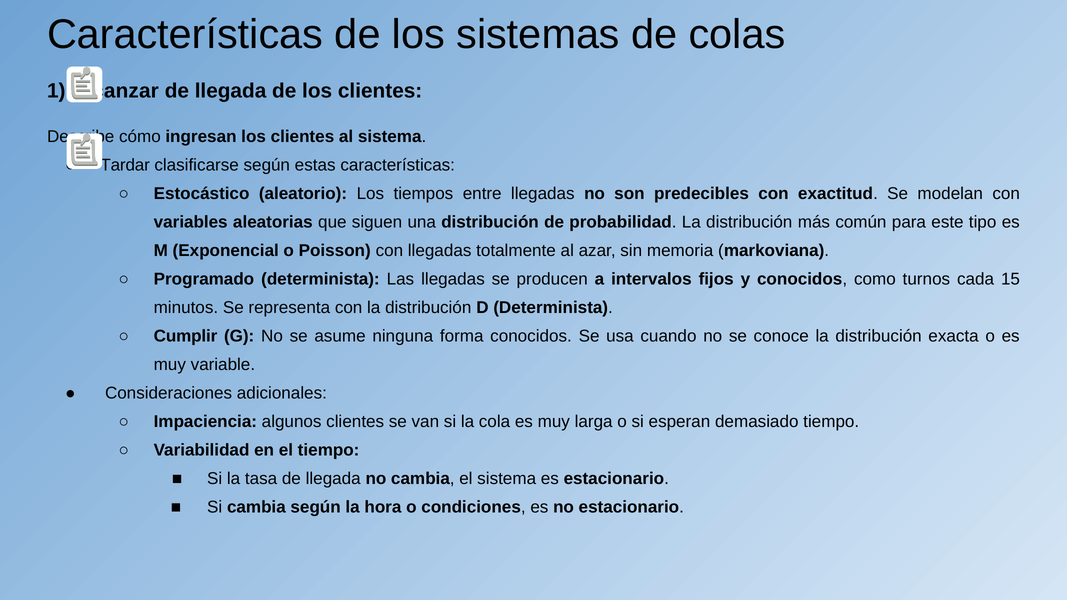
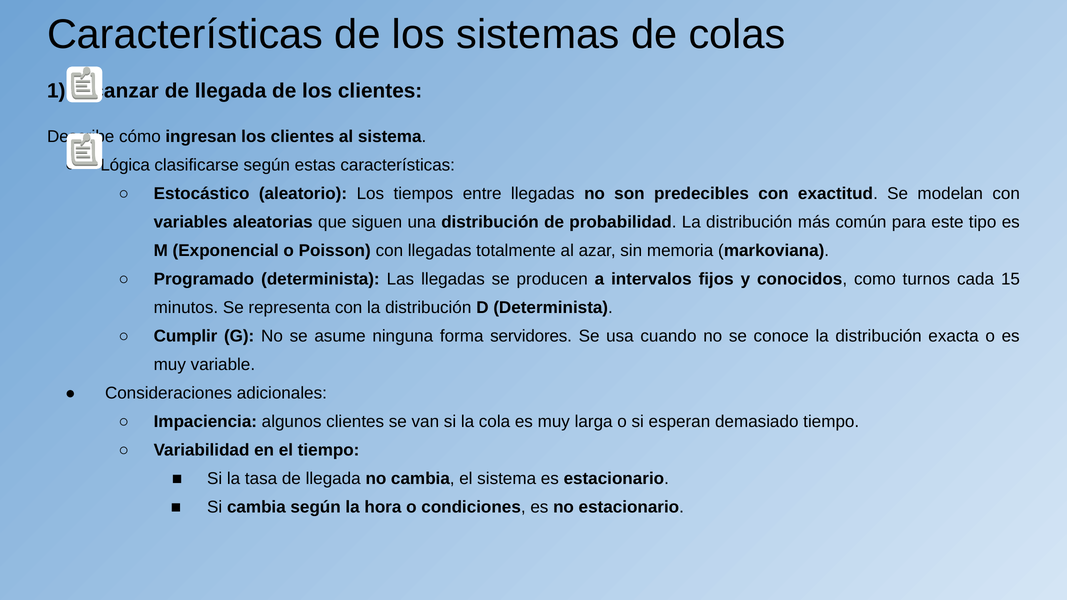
Tardar: Tardar -> Lógica (125, 165)
forma conocidos: conocidos -> servidores (531, 336)
